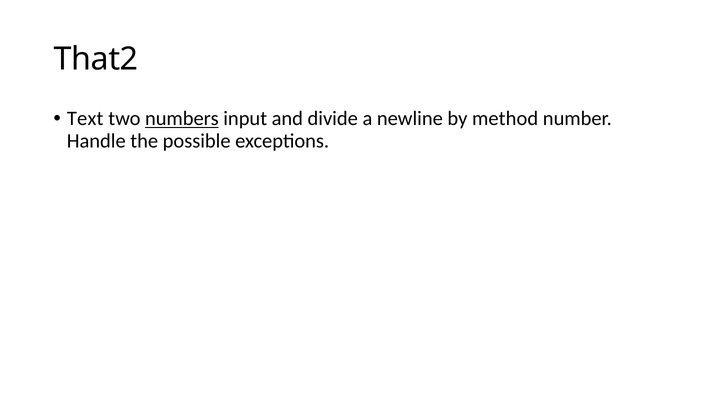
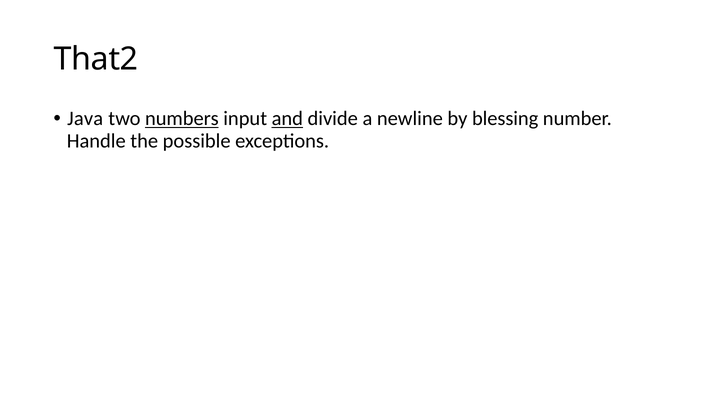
Text: Text -> Java (85, 119)
and underline: none -> present (287, 119)
method: method -> blessing (505, 119)
